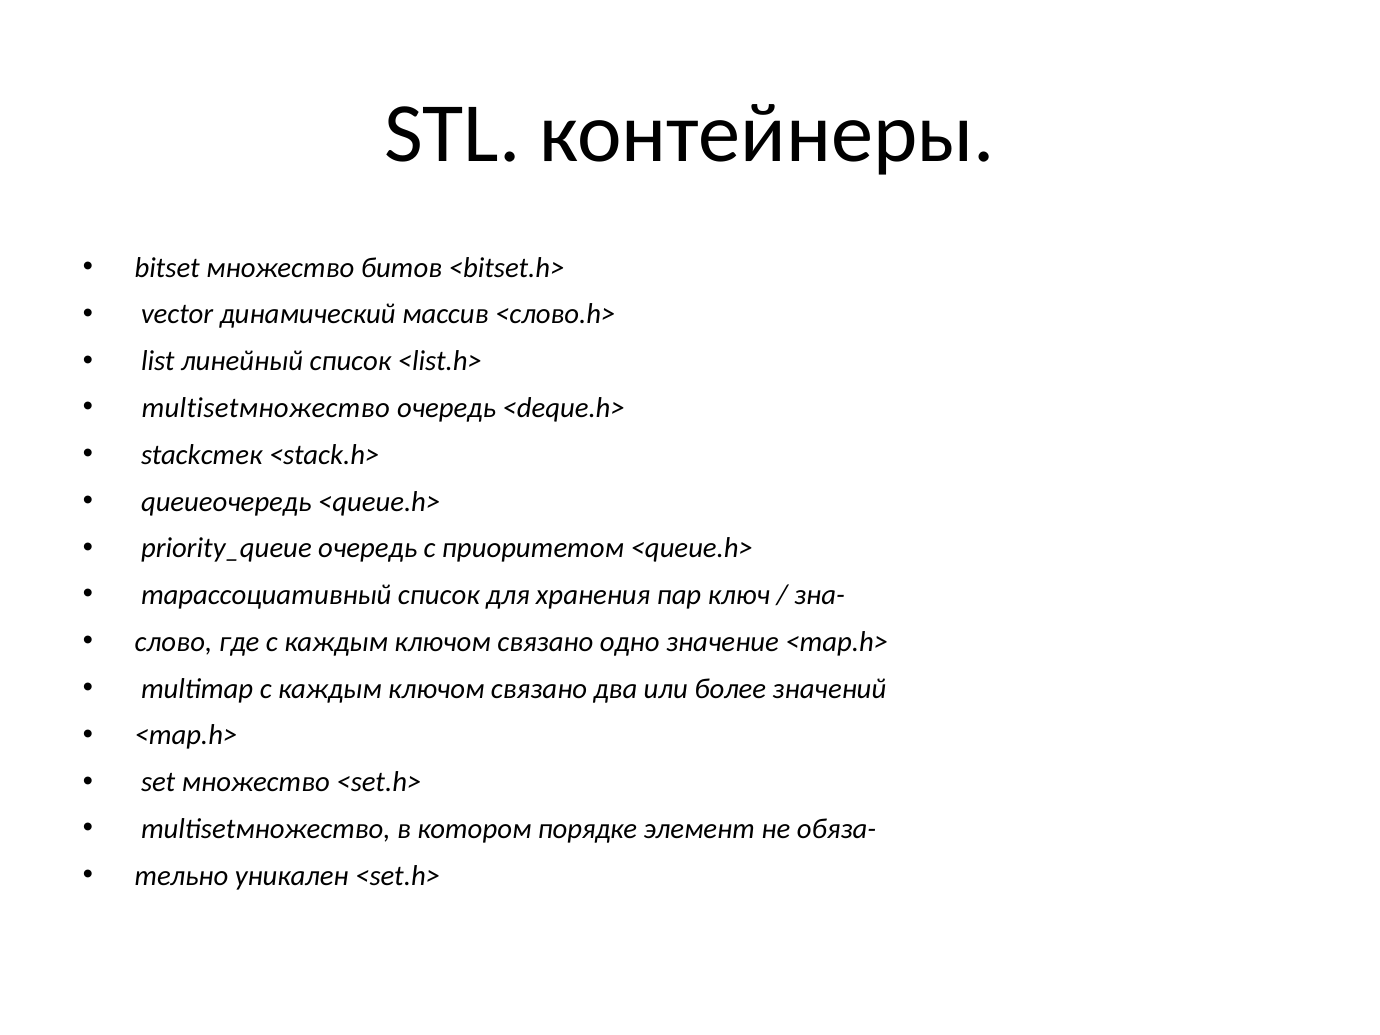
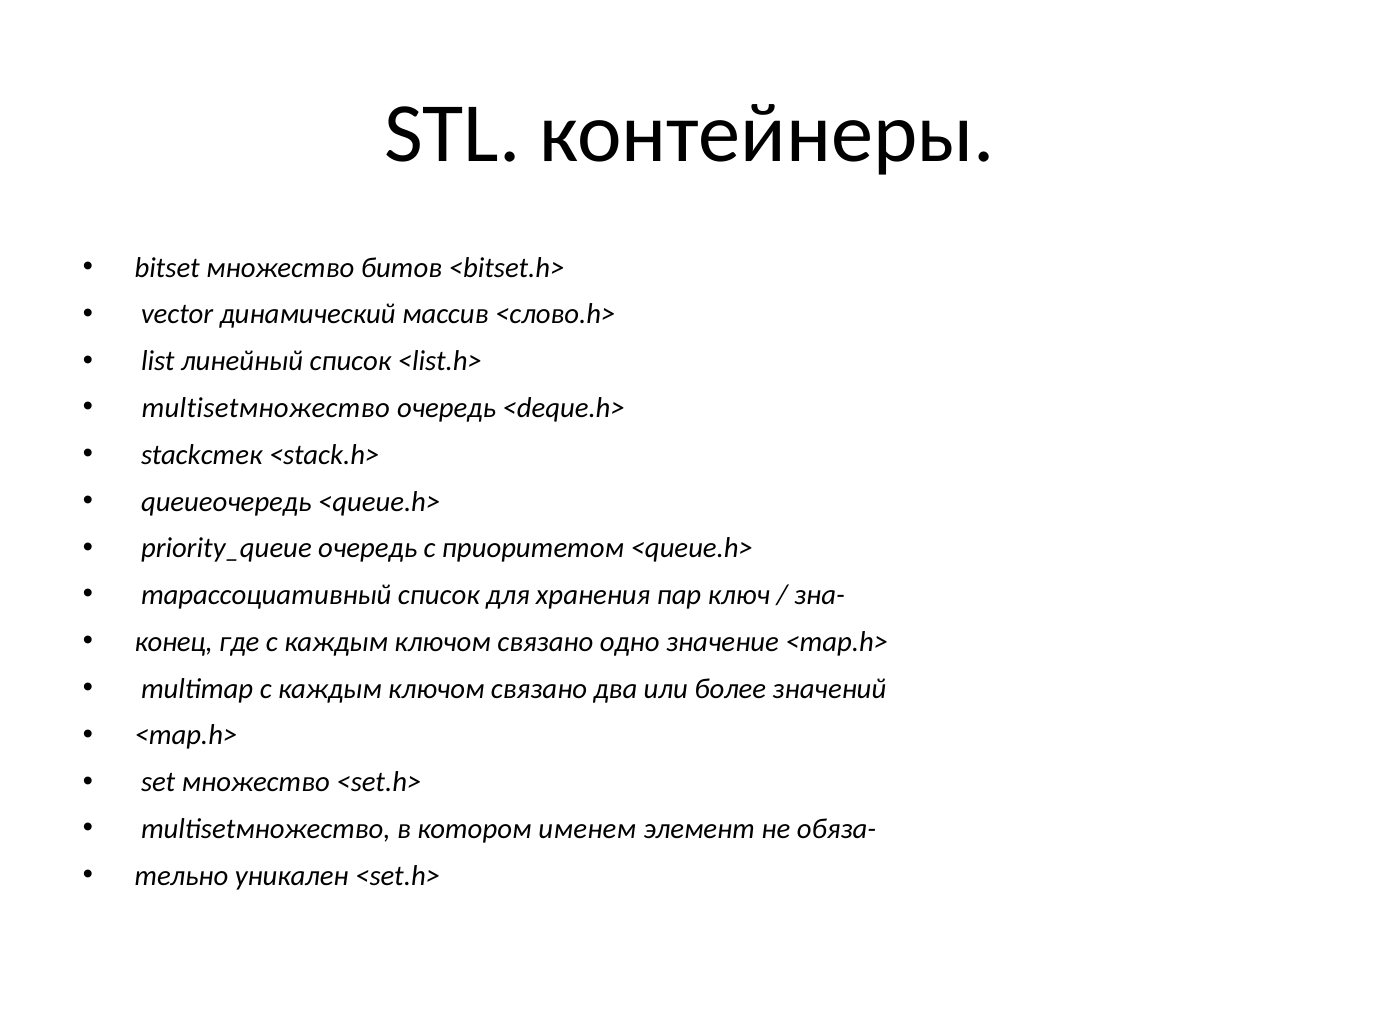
слово: слово -> конец (174, 642)
порядке: порядке -> именем (587, 829)
